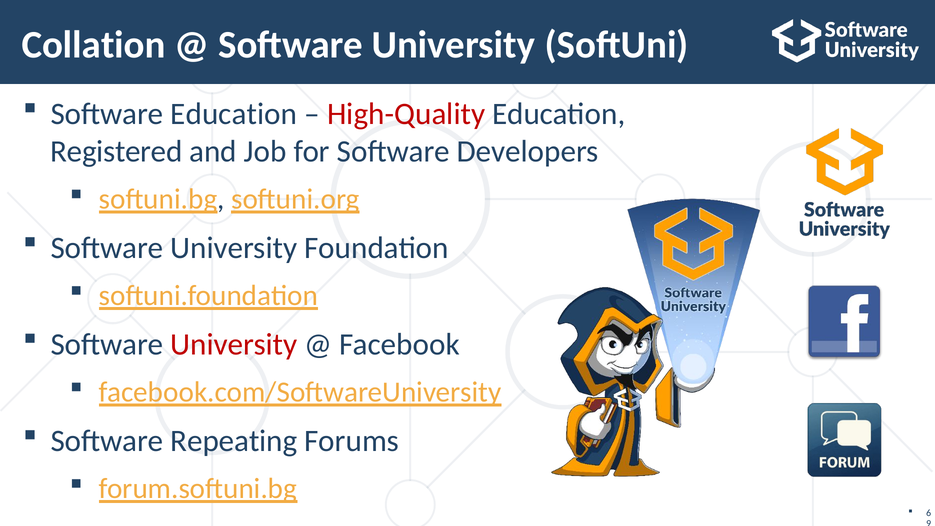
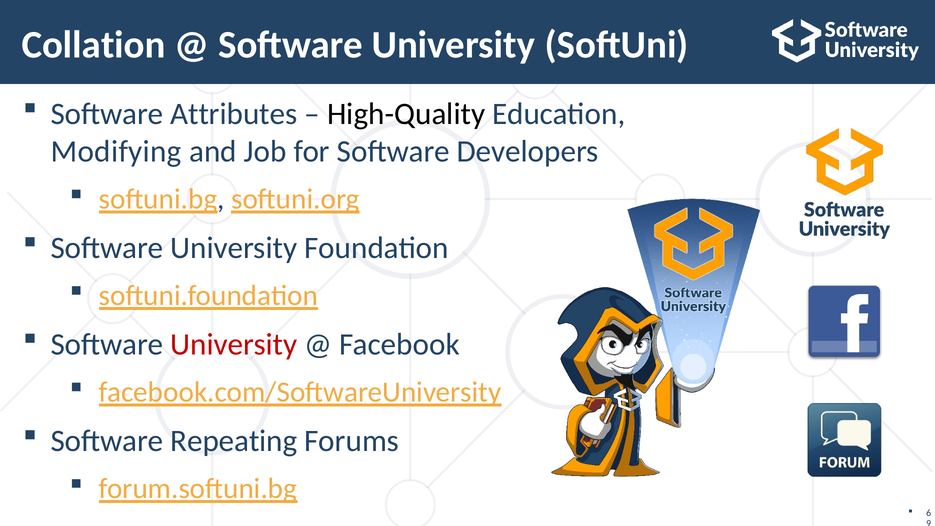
Software Education: Education -> Attributes (234, 114)
High-Quality colour: red -> black (406, 114)
Registered: Registered -> Modifying (116, 152)
